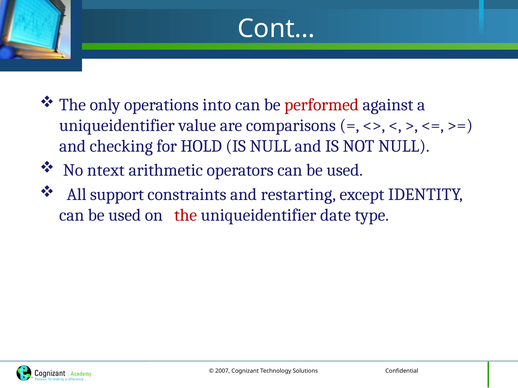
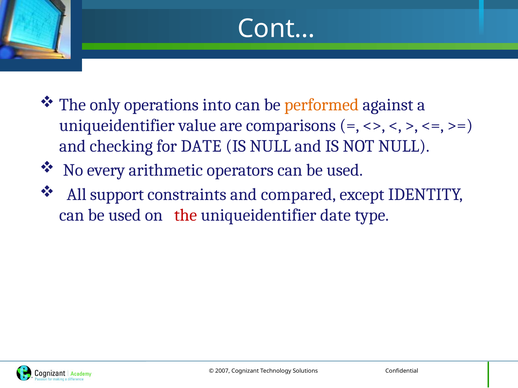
performed colour: red -> orange (322, 105)
for HOLD: HOLD -> DATE (201, 146)
ntext: ntext -> every (106, 170)
restarting: restarting -> compared (298, 195)
